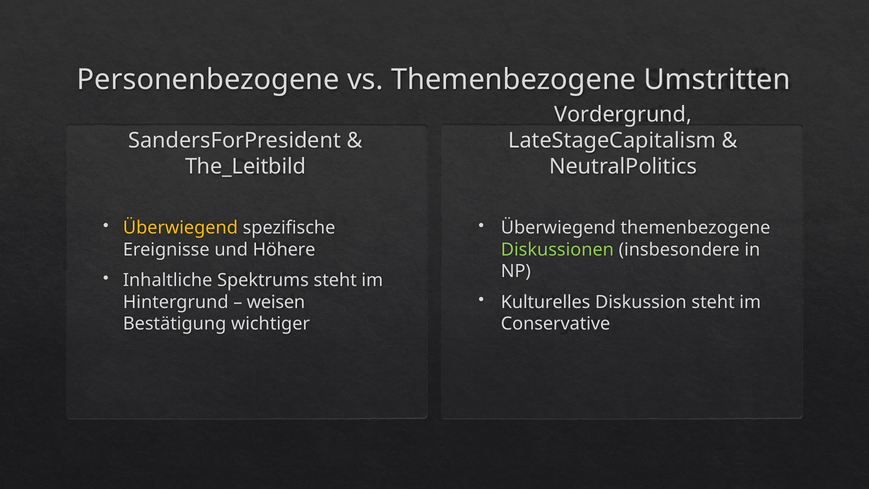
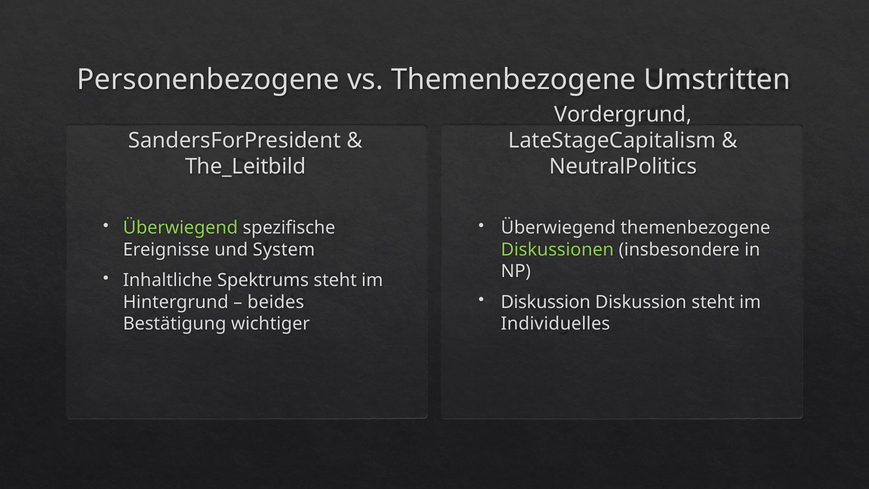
Überwiegend colour: yellow -> light green (180, 228)
Höhere: Höhere -> System (284, 249)
Kulturelles: Kulturelles -> Diskussion (546, 302)
weisen: weisen -> beides (276, 302)
Conservative: Conservative -> Individuelles (555, 324)
